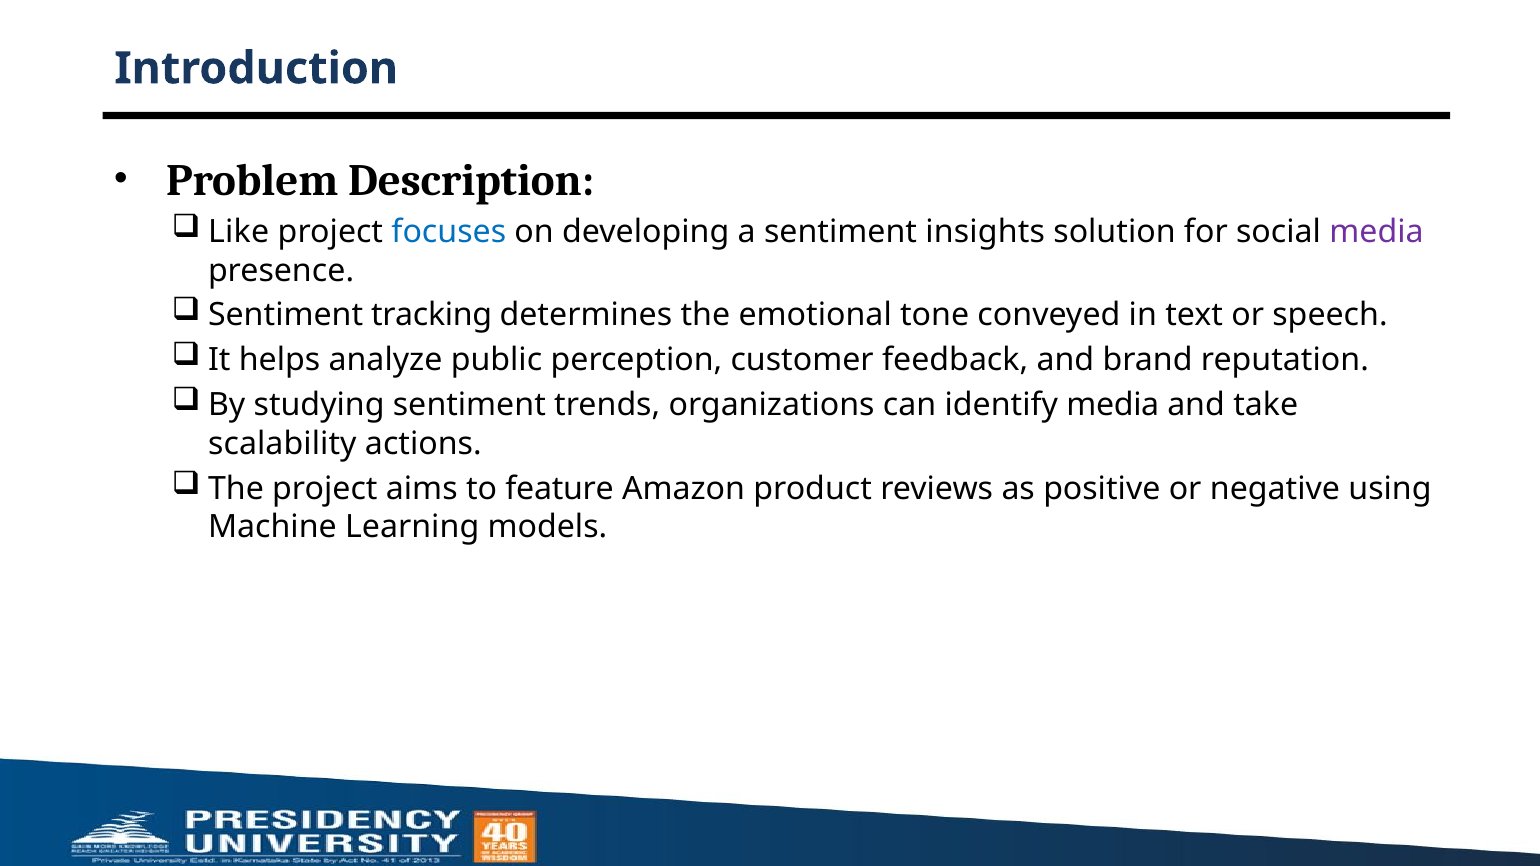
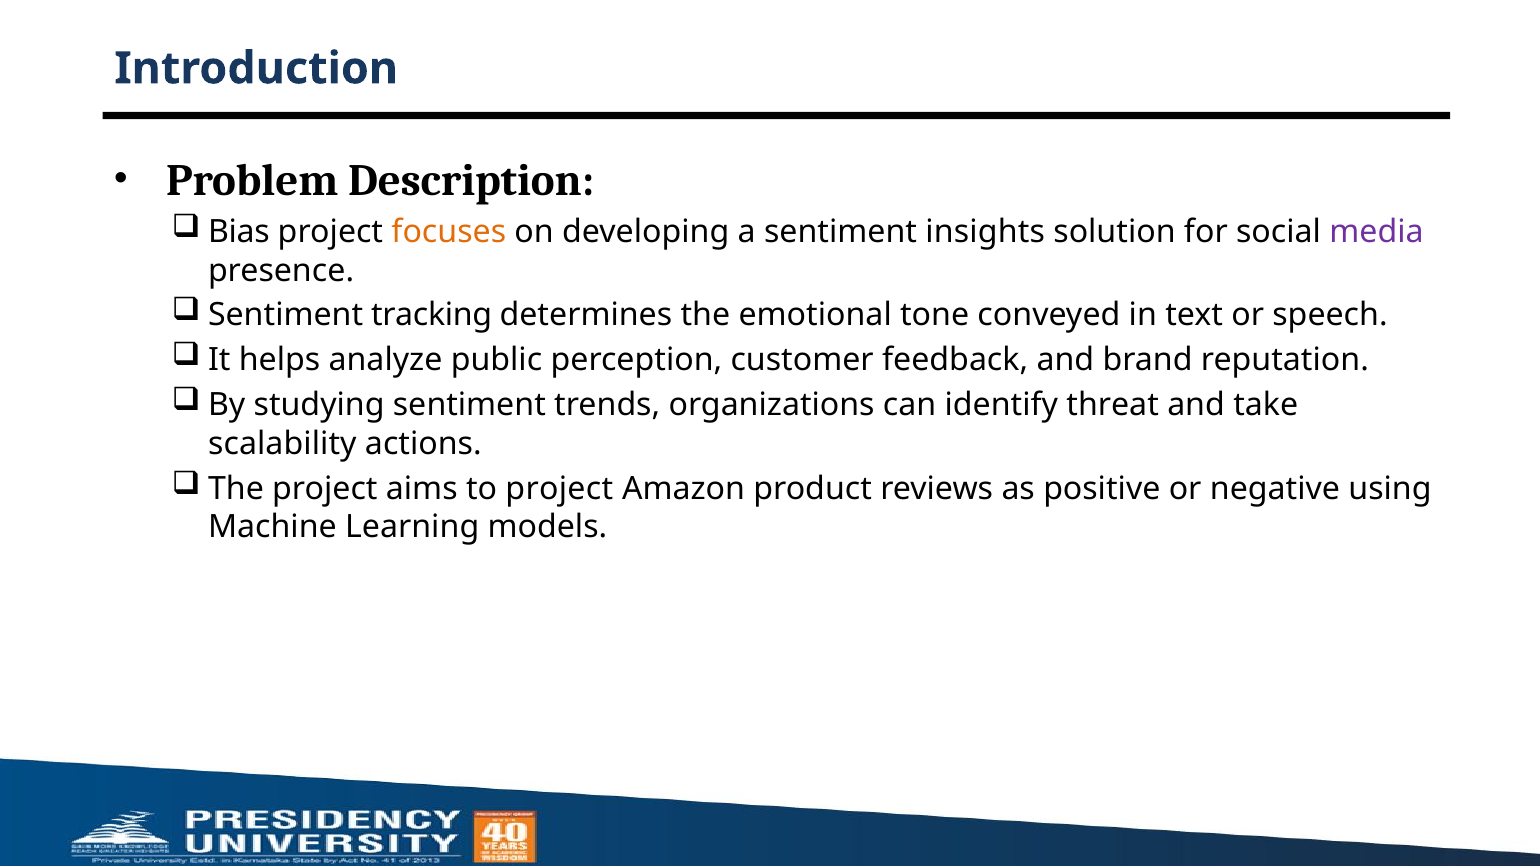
Like: Like -> Bias (239, 232)
focuses colour: blue -> orange (449, 232)
identify media: media -> threat (1113, 405)
to feature: feature -> project (559, 489)
